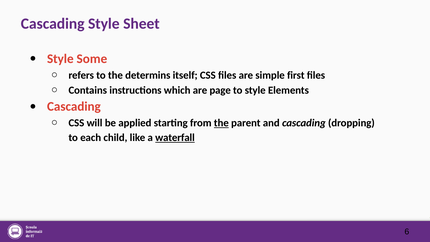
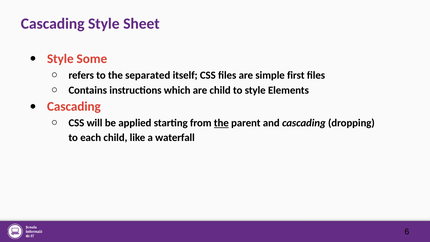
determins: determins -> separated (148, 75)
are page: page -> child (220, 90)
waterfall underline: present -> none (175, 138)
